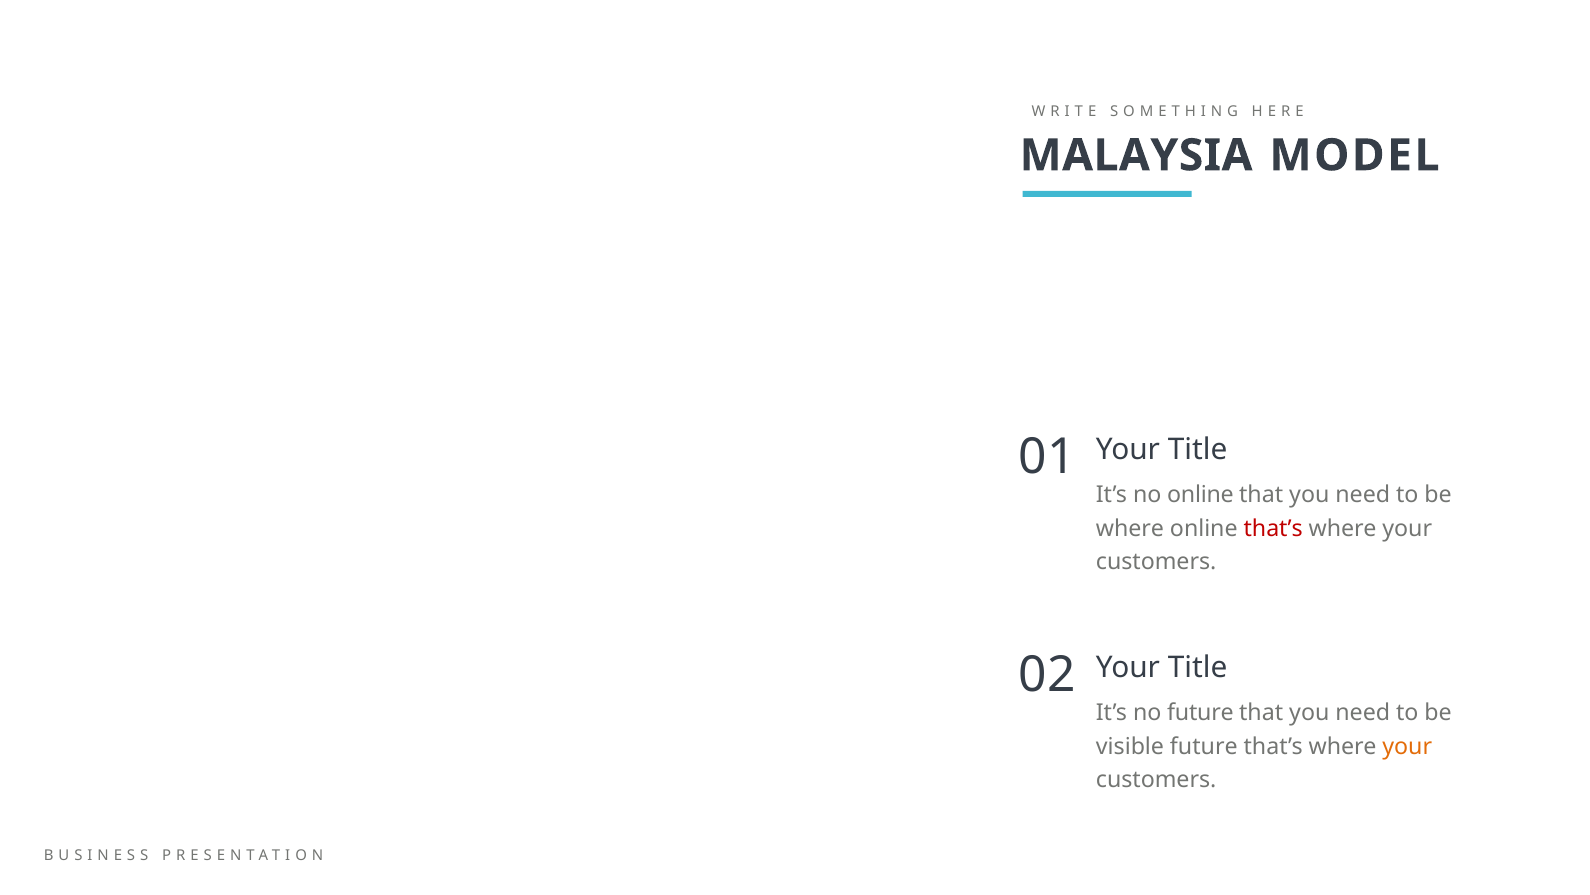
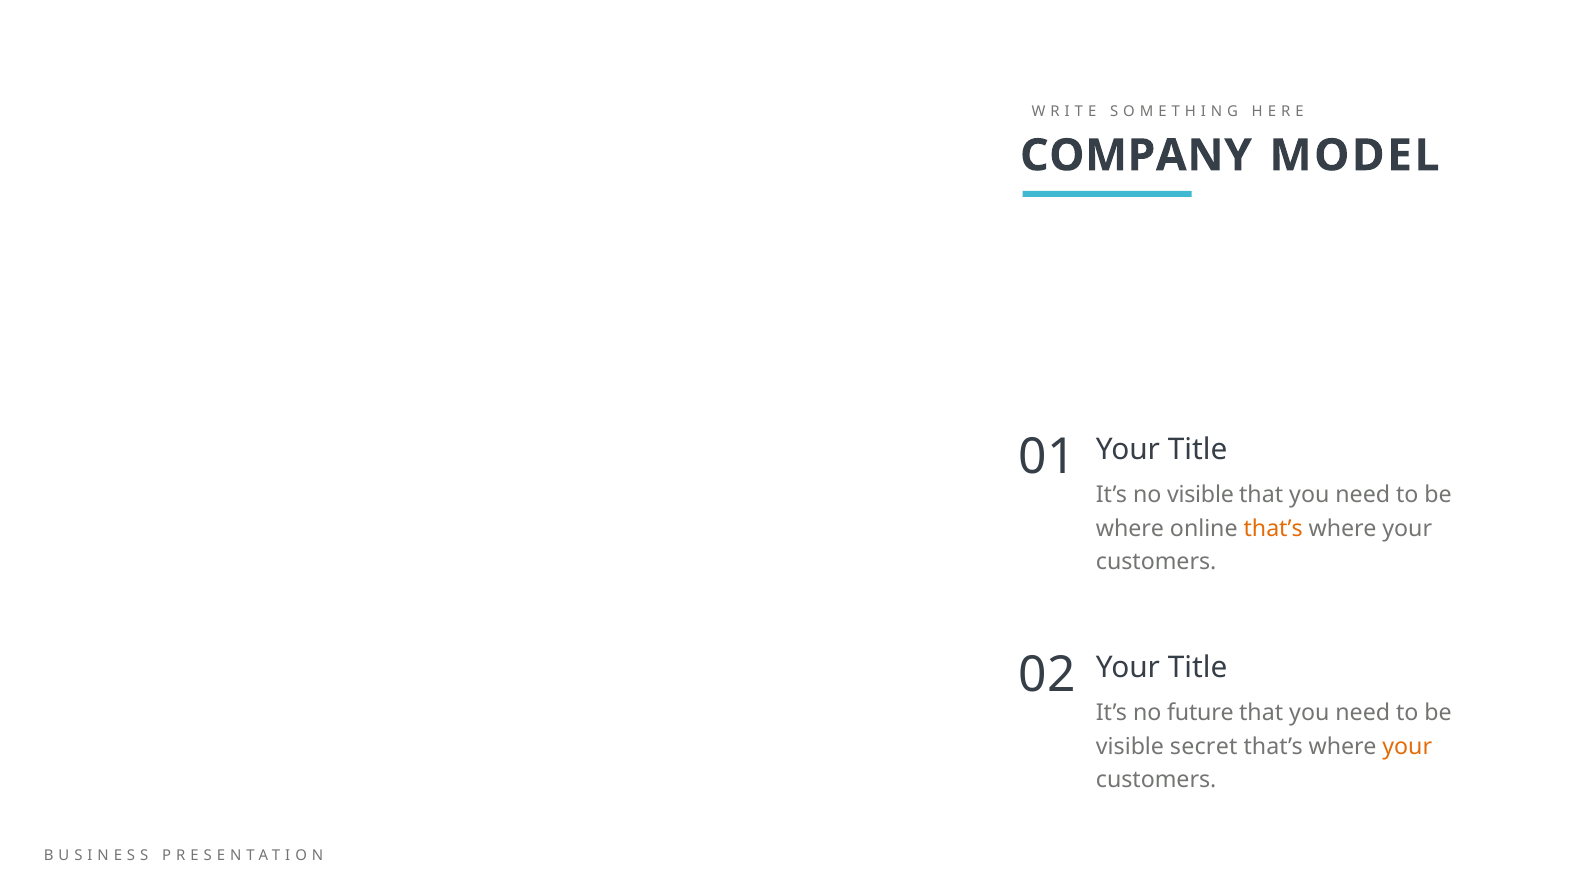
MALAYSIA: MALAYSIA -> COMPANY (1136, 155)
no online: online -> visible (1200, 494)
that’s colour: red -> orange (1273, 528)
visible future: future -> secret (1204, 746)
